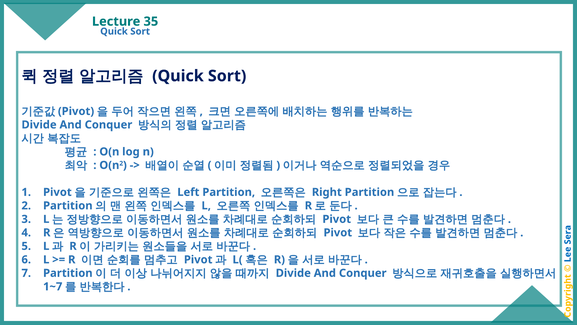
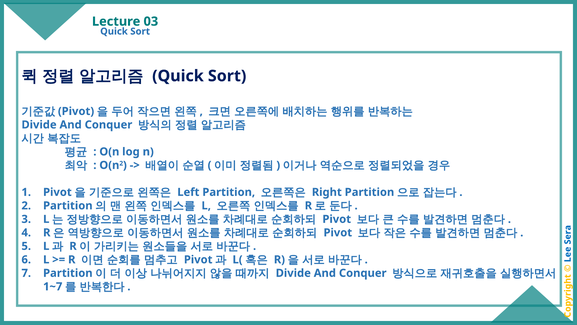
35: 35 -> 03 (151, 21)
